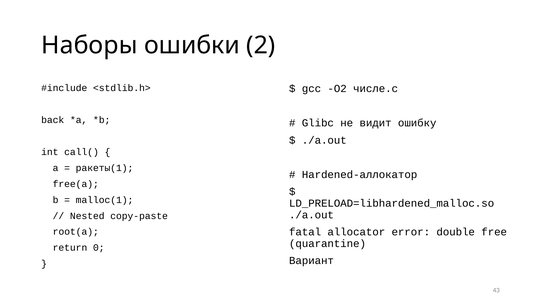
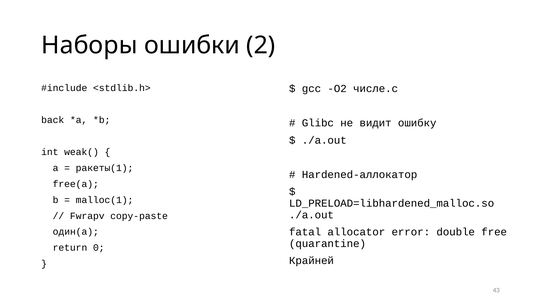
call(: call( -> weak( (82, 152)
Nested: Nested -> Fwrapv (87, 216)
root(a: root(a -> один(a (76, 232)
Вариант: Вариант -> Крайней (311, 261)
